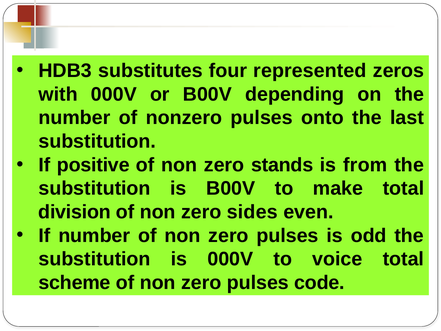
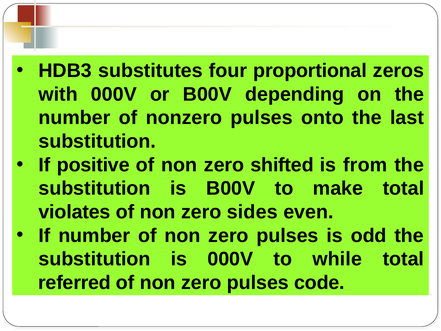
represented: represented -> proportional (310, 71)
stands: stands -> shifted (282, 165)
division: division -> violates (75, 212)
voice: voice -> while (337, 259)
scheme: scheme -> referred (75, 282)
